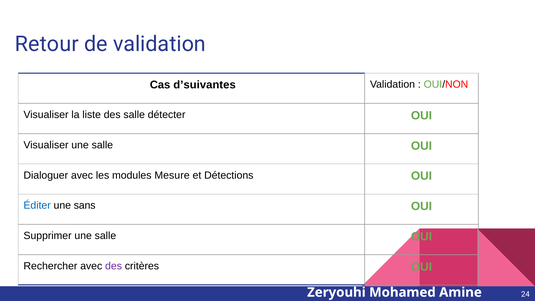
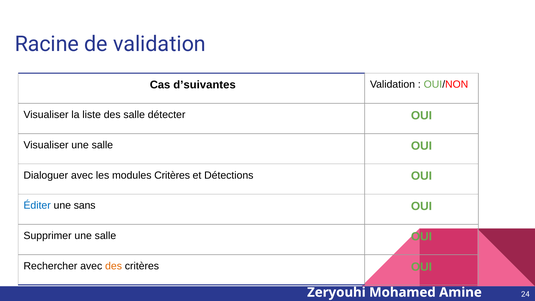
Retour: Retour -> Racine (47, 44)
modules Mesure: Mesure -> Critères (172, 175)
des colour: purple -> orange (114, 266)
